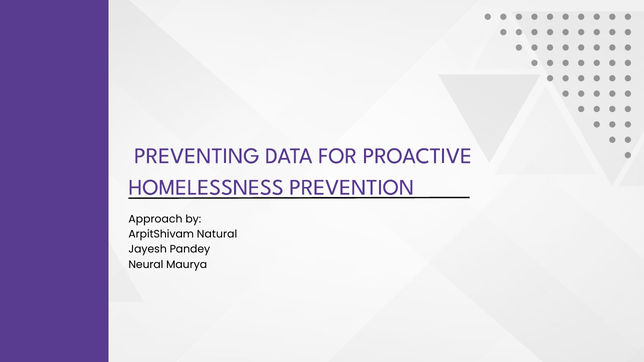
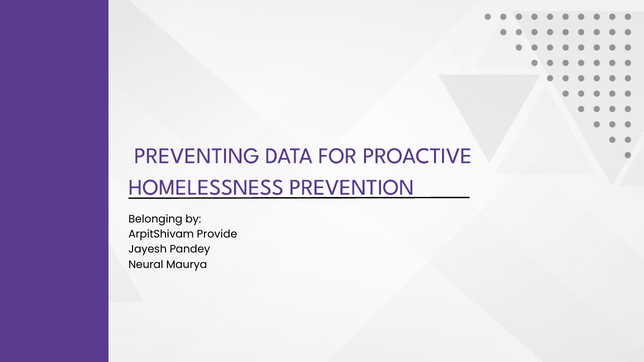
Approach: Approach -> Belonging (155, 219)
Natural: Natural -> Provide (217, 234)
